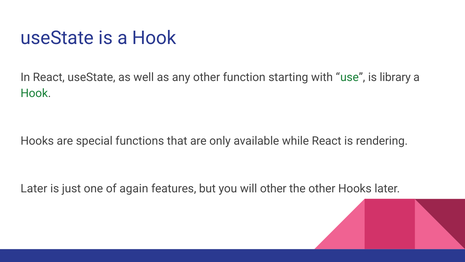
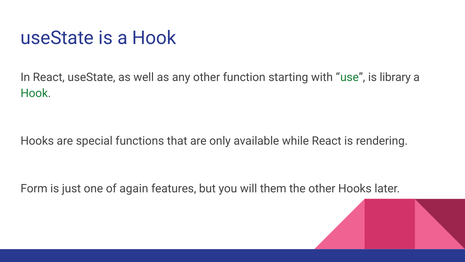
Later: Later -> Form (34, 188)
will other: other -> them (273, 188)
